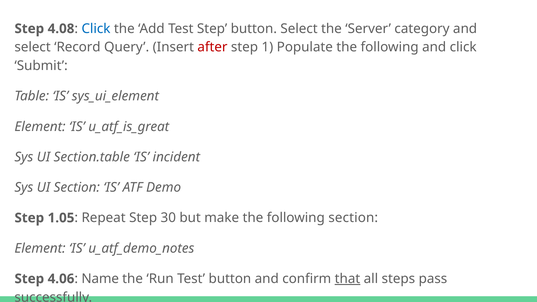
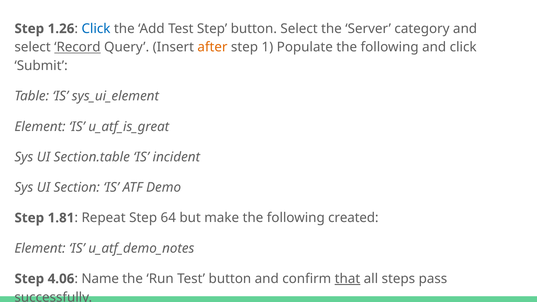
4.08: 4.08 -> 1.26 (61, 29)
Record underline: none -> present (77, 47)
after colour: red -> orange (212, 47)
1.05: 1.05 -> 1.81 (61, 218)
30: 30 -> 64 (168, 218)
following section: section -> created (353, 218)
